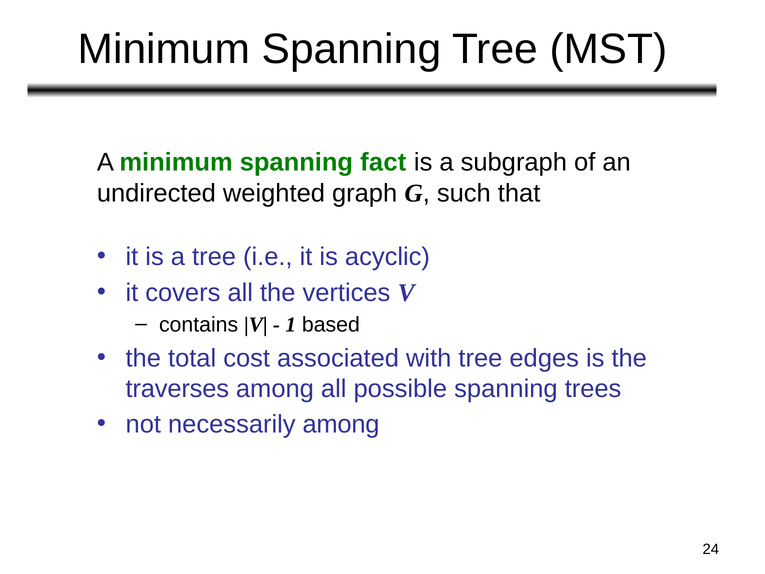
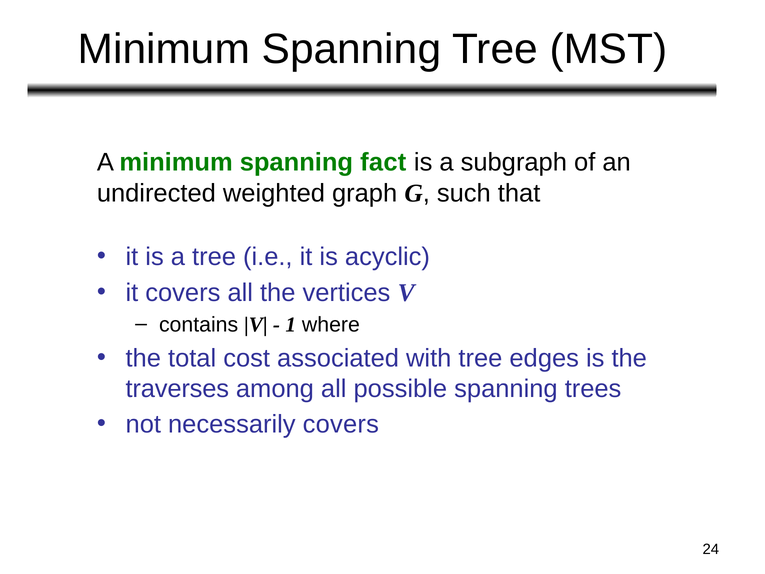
based: based -> where (331, 324)
necessarily among: among -> covers (341, 424)
